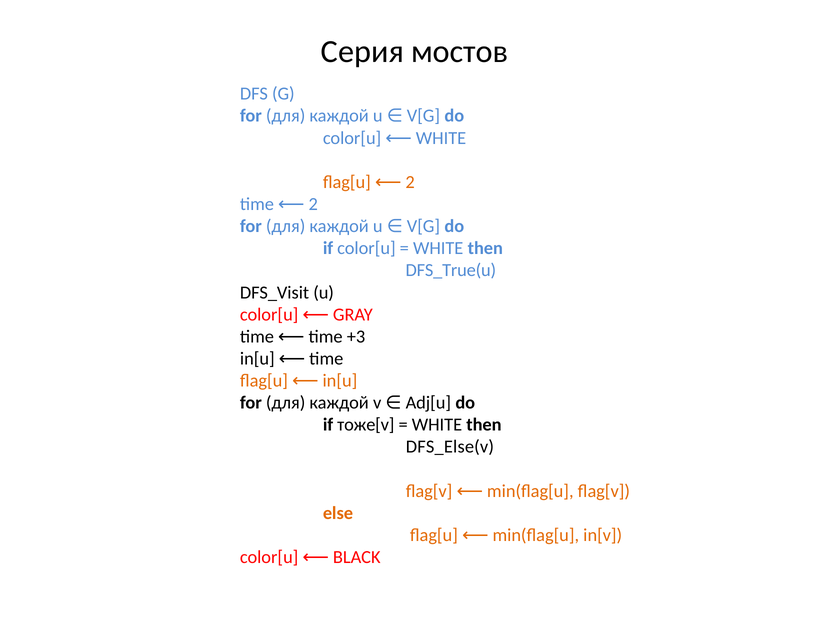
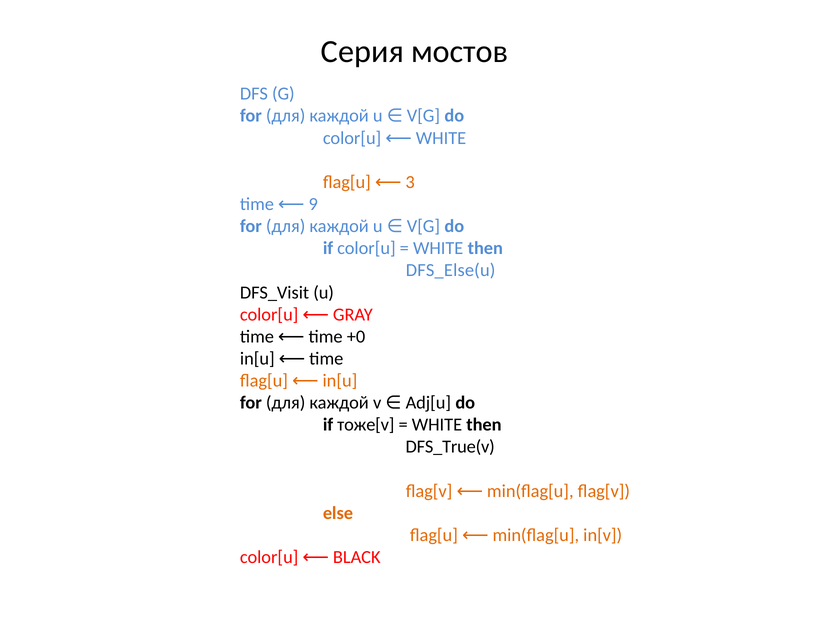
flag[u 2: 2 -> 3 (410, 182)
time 2: 2 -> 9 (313, 204)
DFS_True(u: DFS_True(u -> DFS_Else(u (451, 271)
+3: +3 -> +0 (356, 337)
DFS_Else(v: DFS_Else(v -> DFS_True(v (450, 447)
